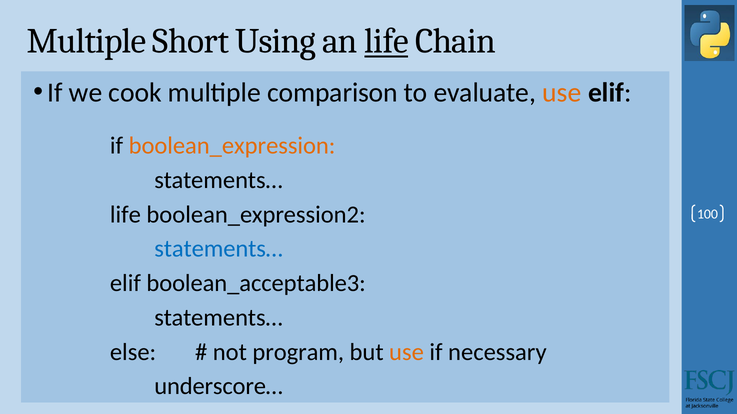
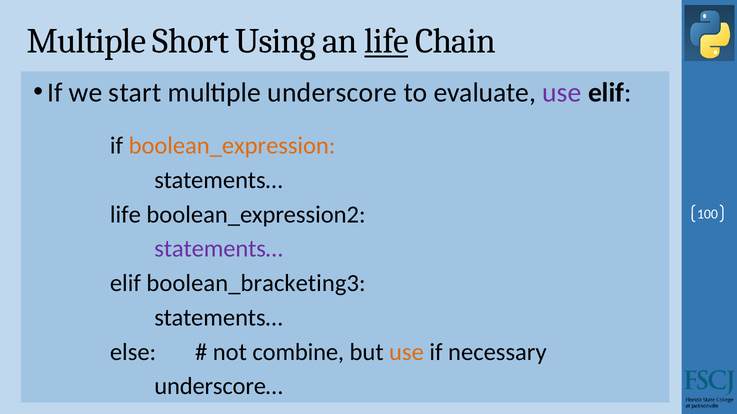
cook: cook -> start (135, 93)
comparison: comparison -> underscore (332, 93)
use colour: orange -> purple (562, 93)
statements… colour: blue -> purple (219, 249)
boolean_acceptable3: boolean_acceptable3 -> boolean_bracketing3 (256, 284)
program: program -> combine (298, 352)
